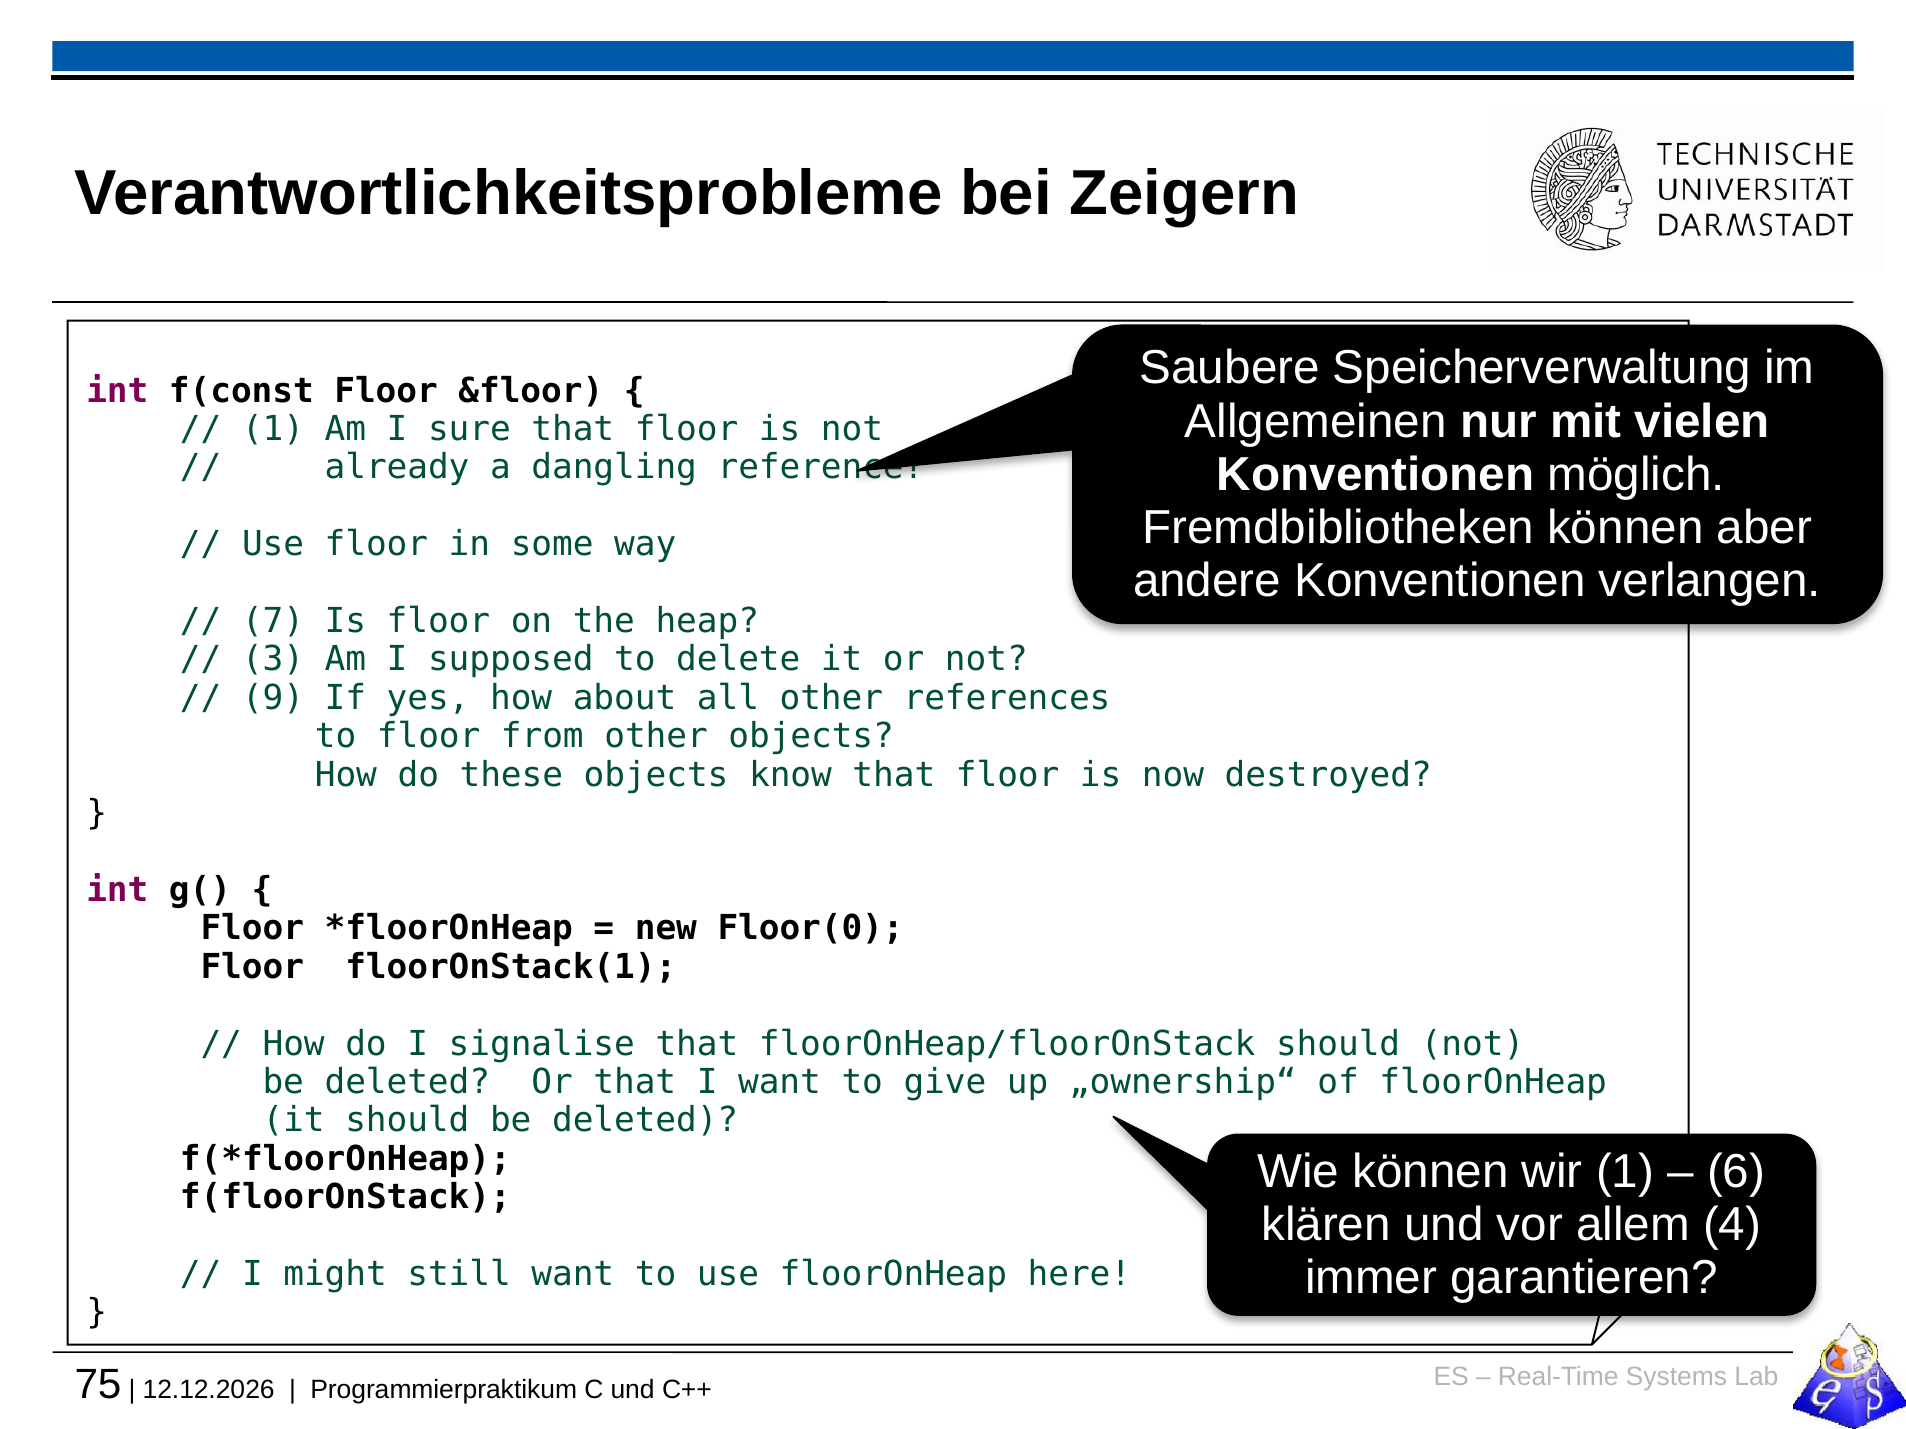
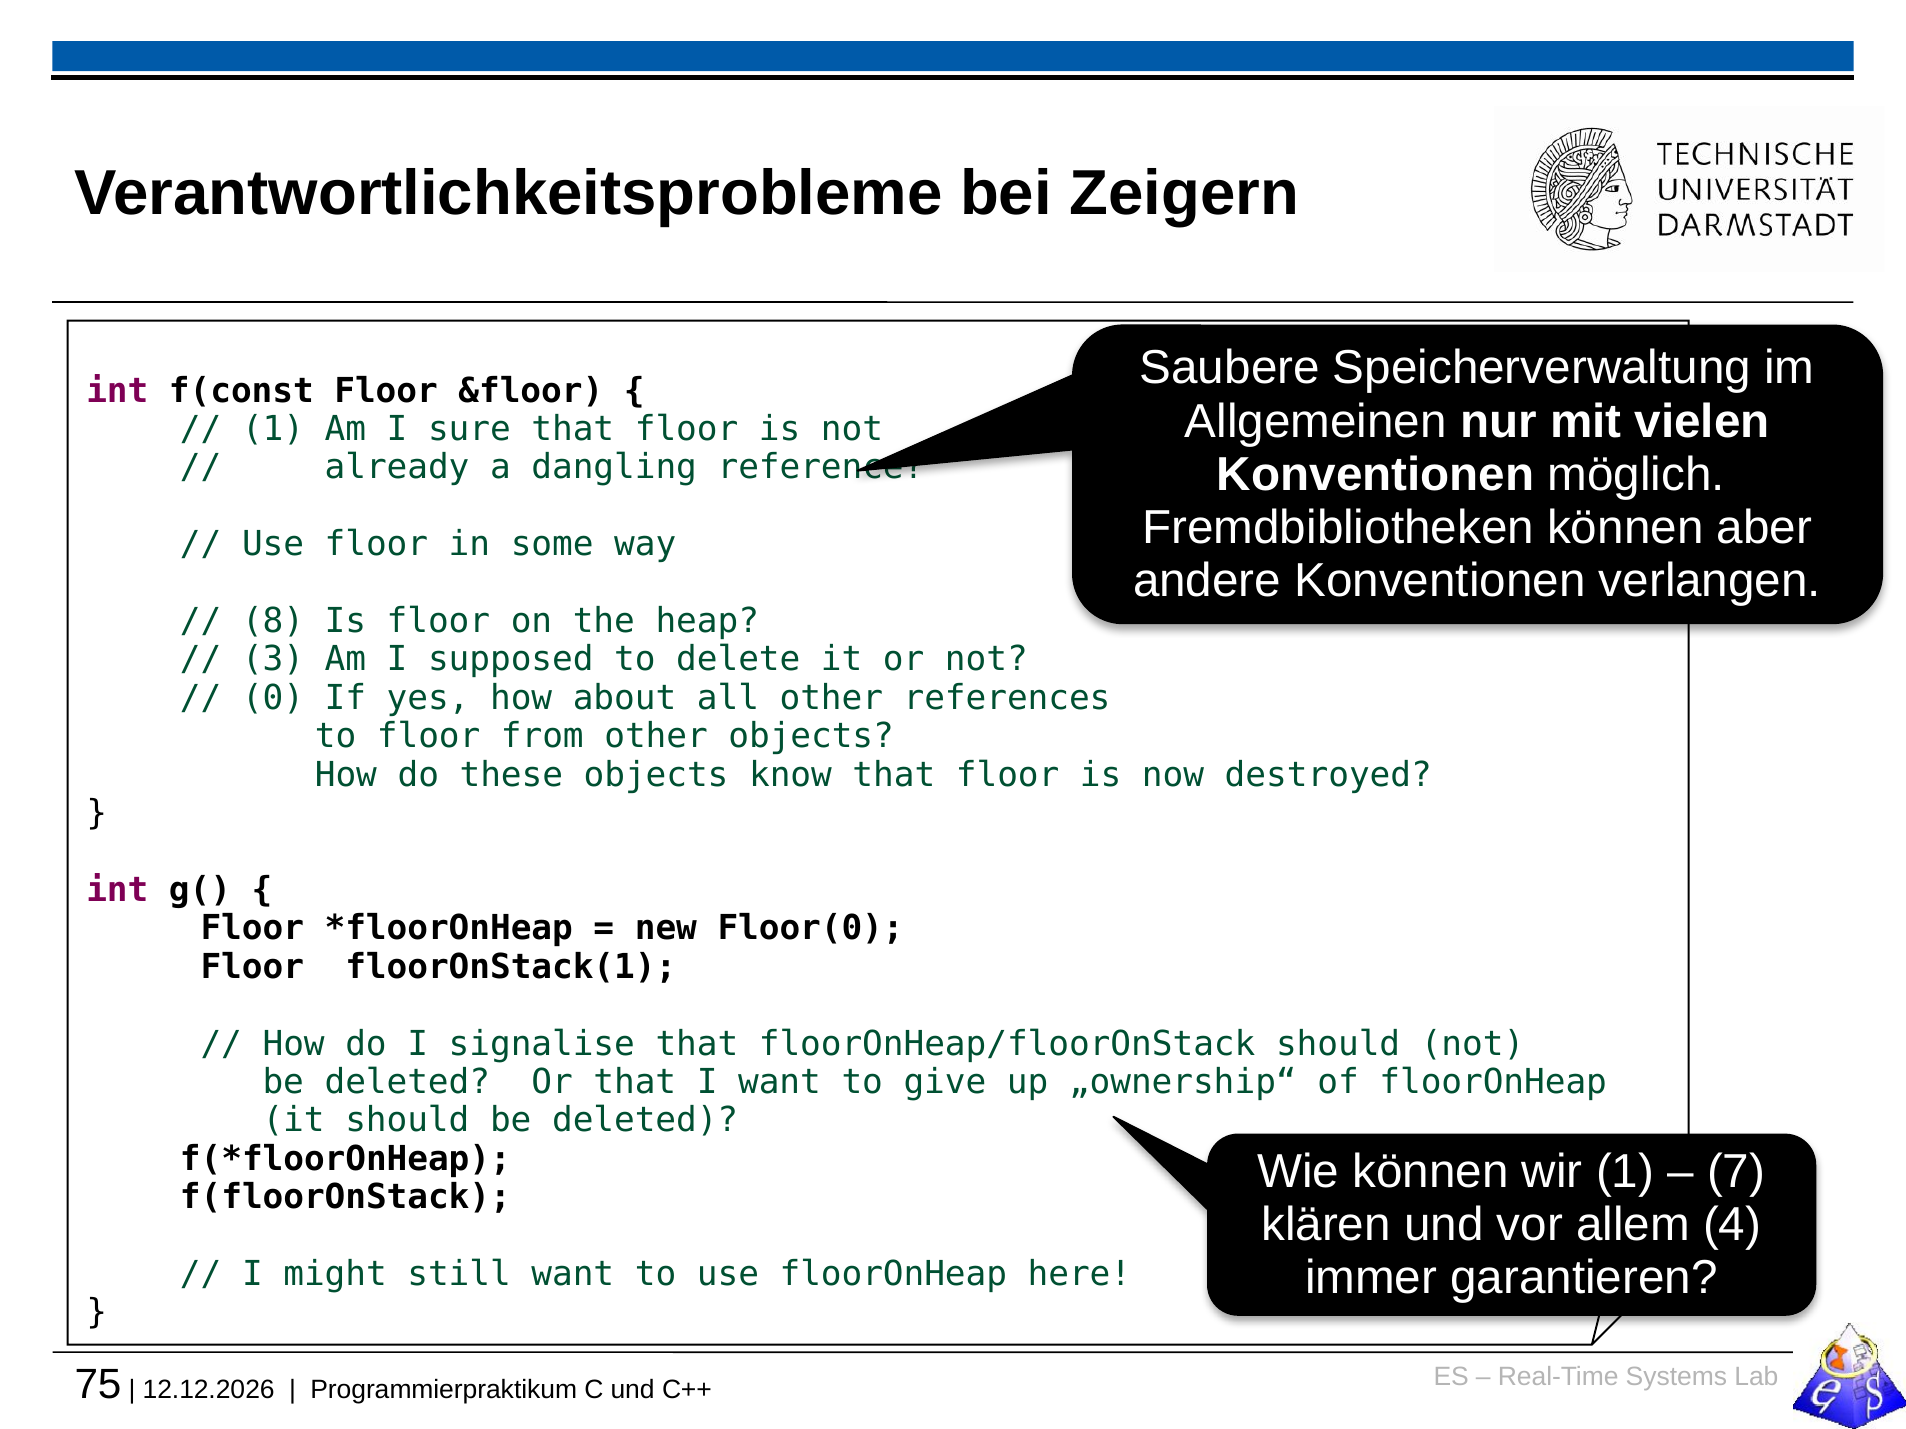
7: 7 -> 8 (273, 621)
9: 9 -> 0 (273, 698)
6: 6 -> 7 (1736, 1172)
